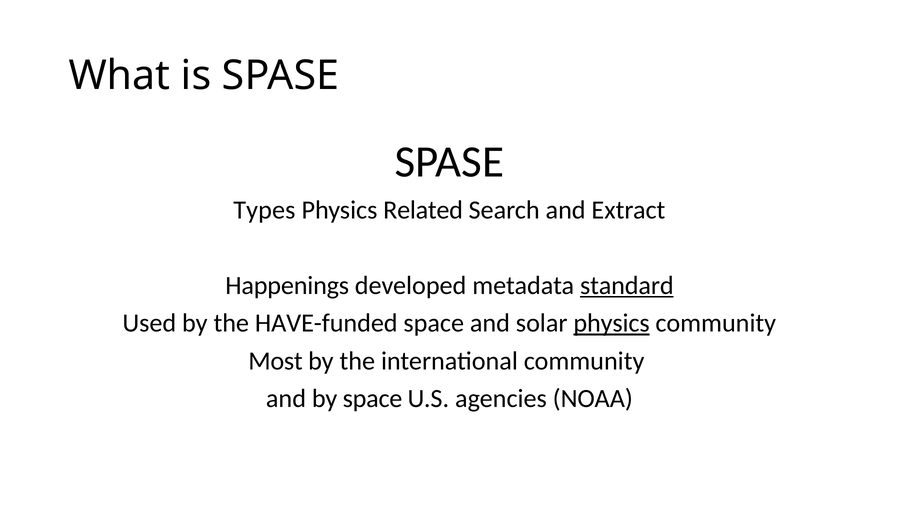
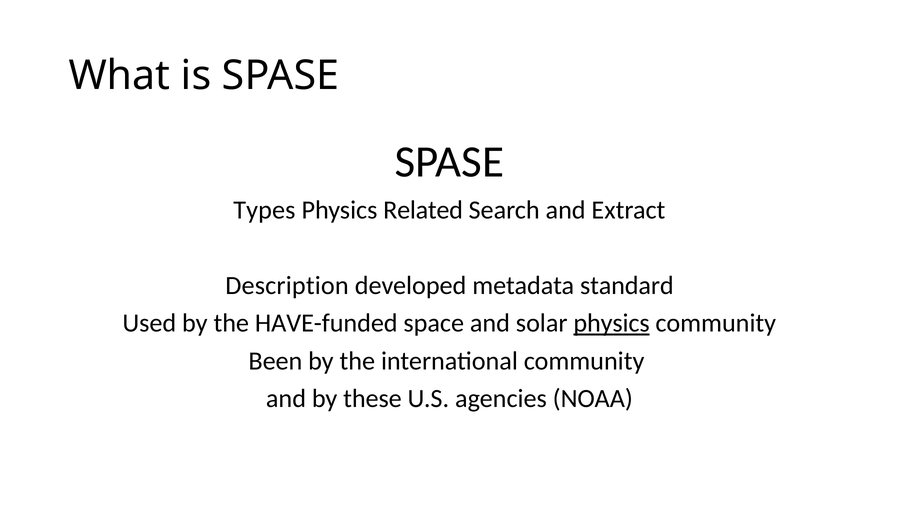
Happenings: Happenings -> Description (287, 285)
standard underline: present -> none (627, 285)
Most: Most -> Been (275, 361)
by space: space -> these (372, 398)
